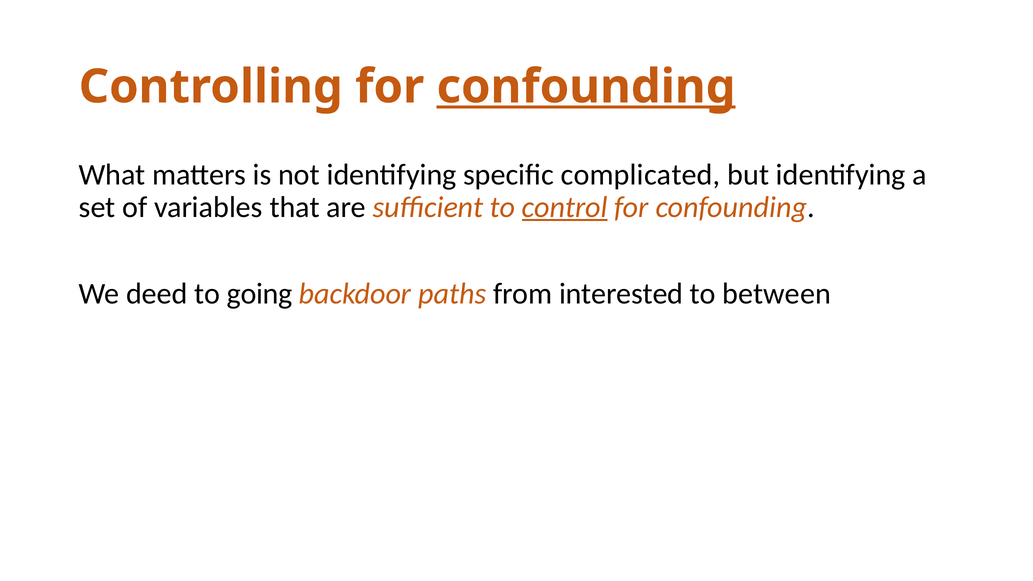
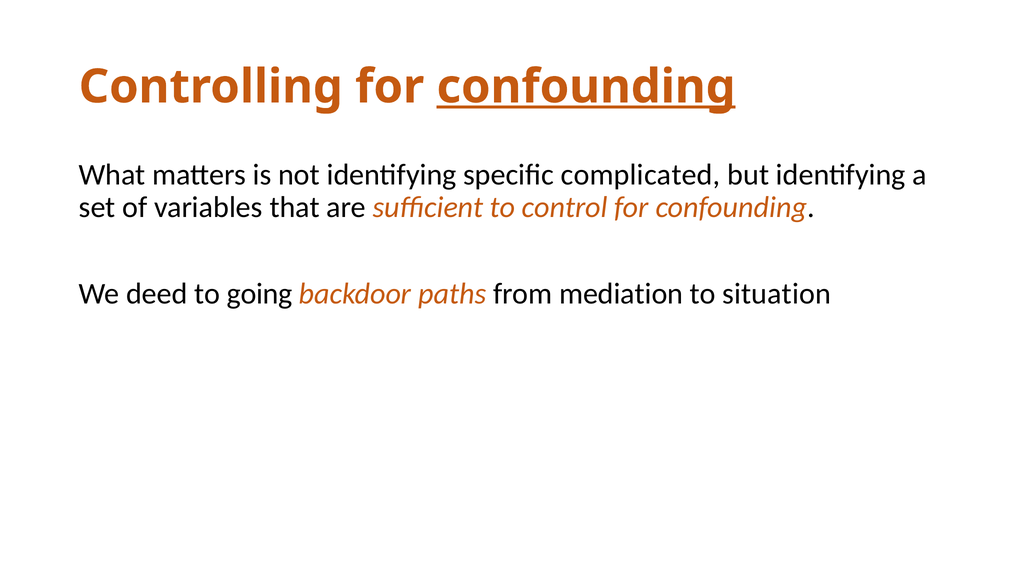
control underline: present -> none (565, 207)
interested: interested -> mediation (621, 294)
between: between -> situation (777, 294)
